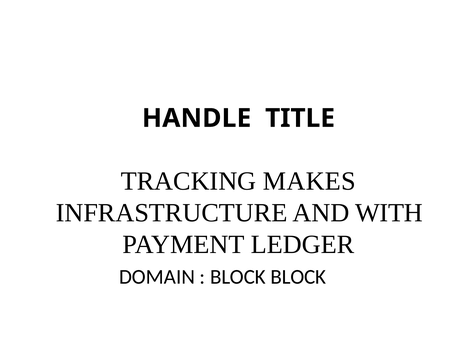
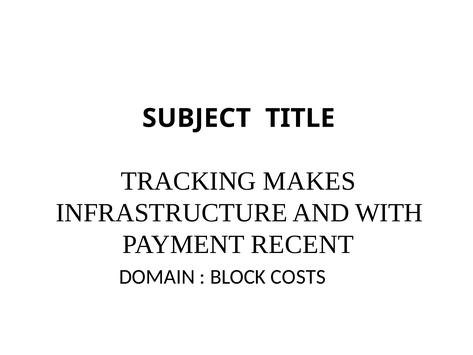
HANDLE: HANDLE -> SUBJECT (197, 118)
LEDGER: LEDGER -> RECENT (302, 244)
BLOCK BLOCK: BLOCK -> COSTS (298, 277)
